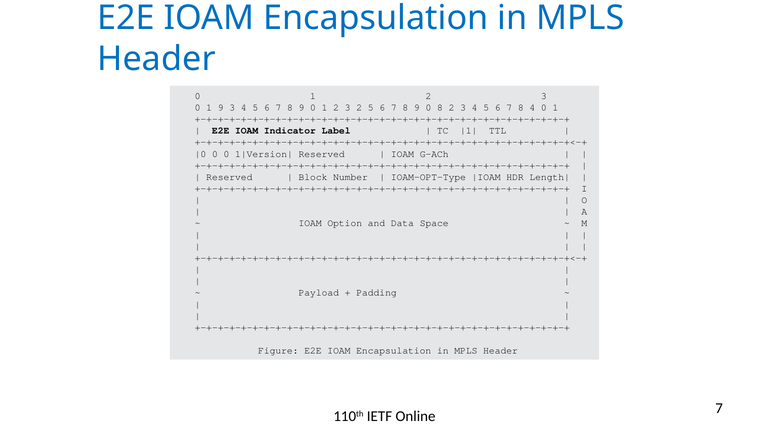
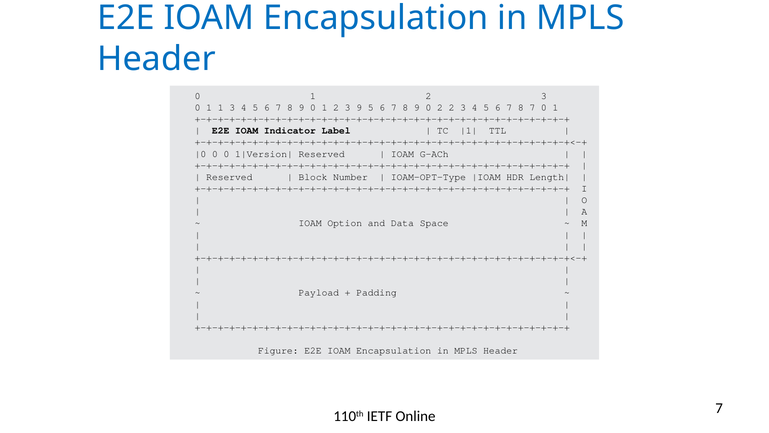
1 9: 9 -> 1 (221, 107)
3 2: 2 -> 9 (359, 107)
0 8: 8 -> 2 (440, 107)
8 4: 4 -> 7 (532, 107)
